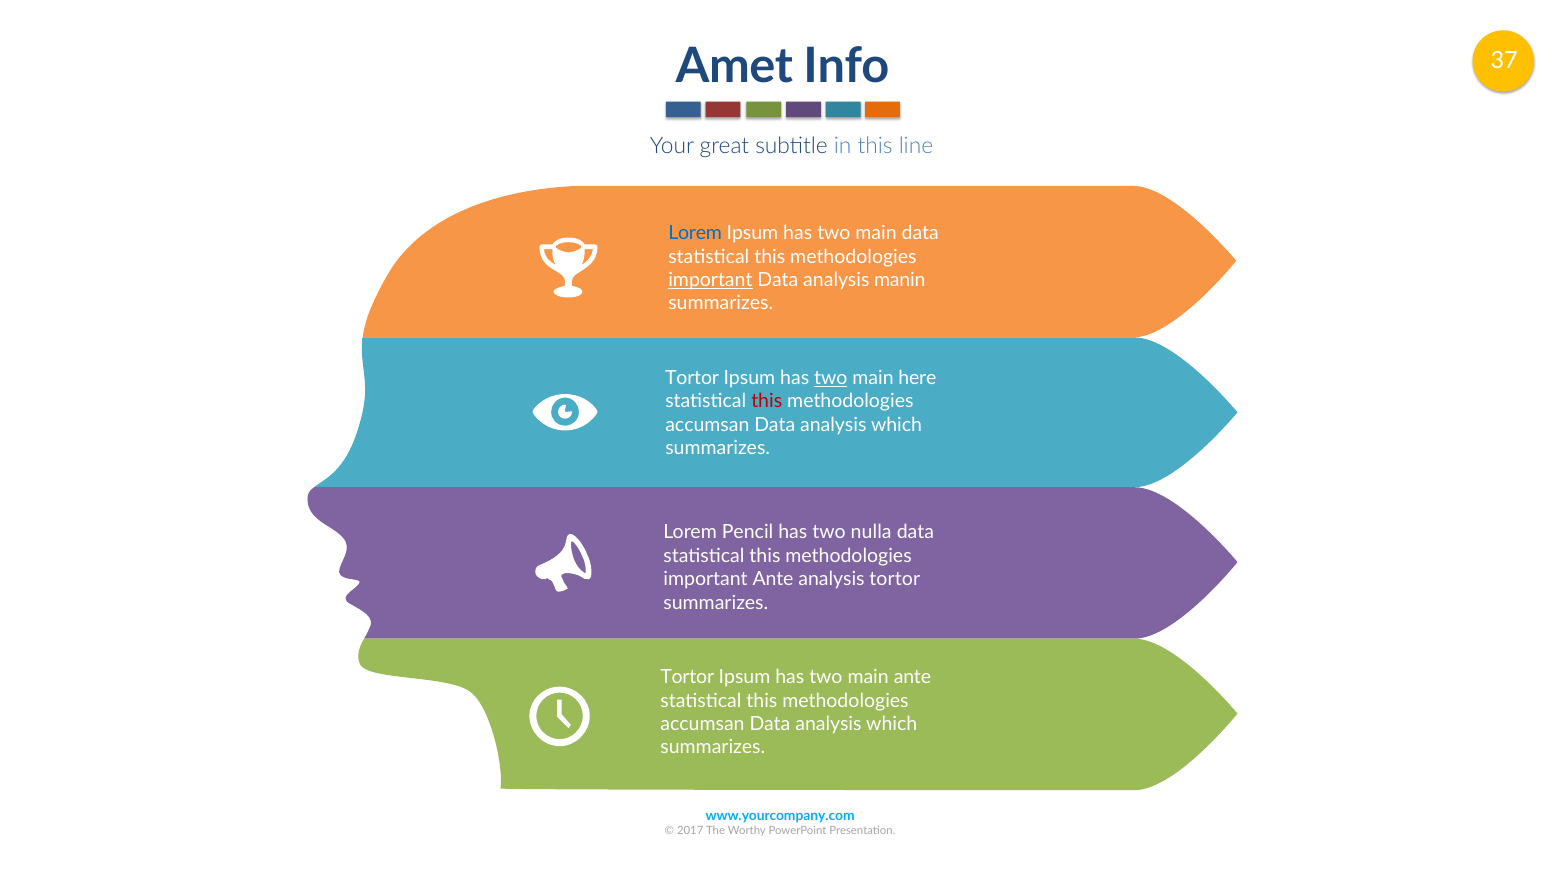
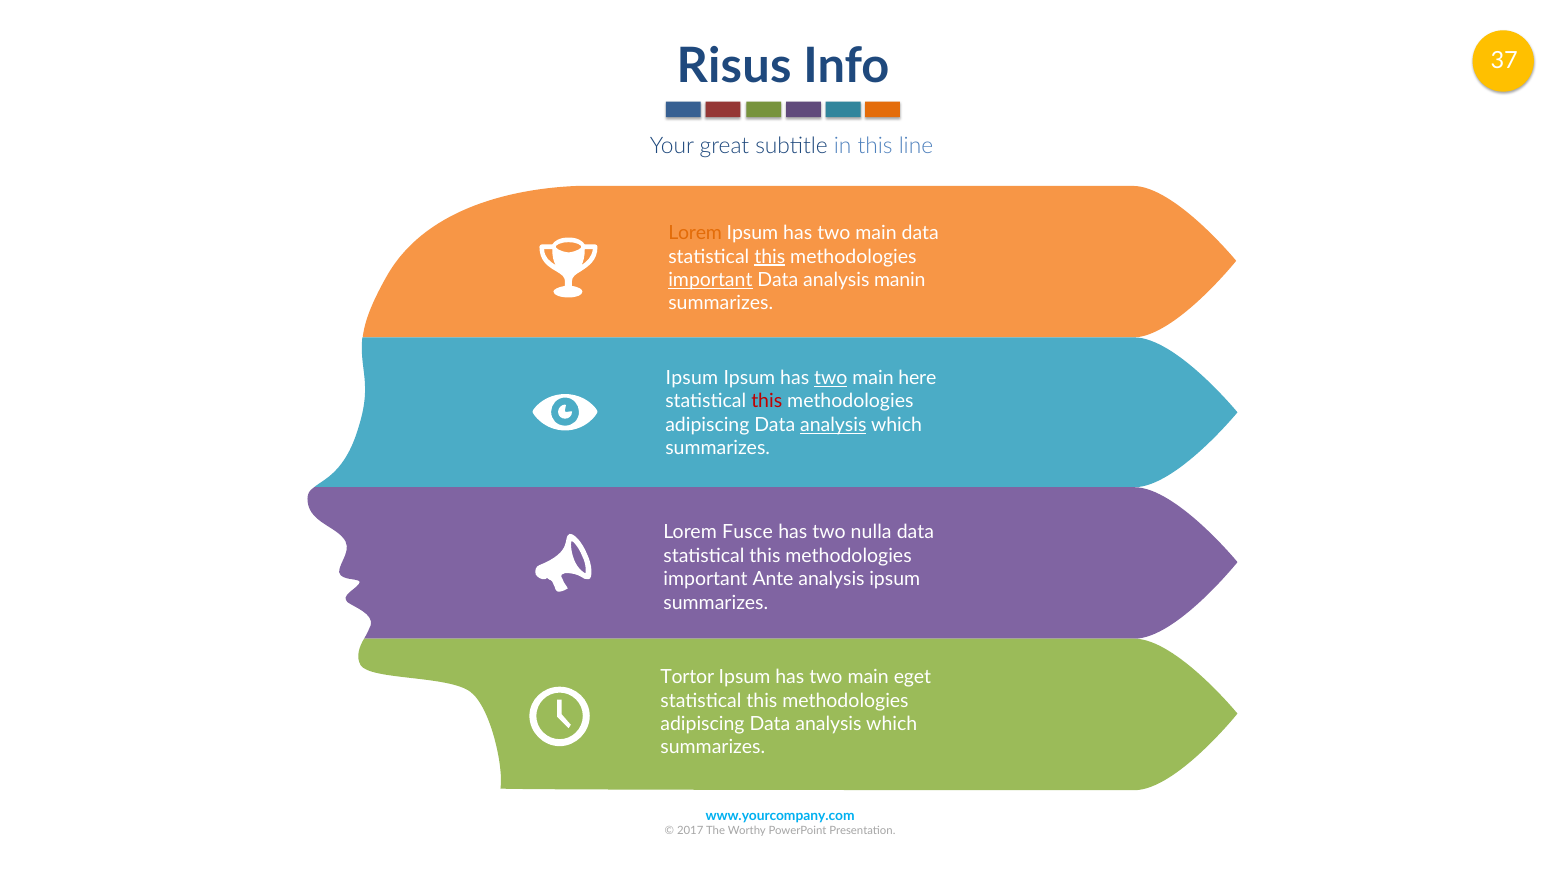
Amet: Amet -> Risus (734, 66)
Lorem colour: blue -> orange (695, 233)
this underline: none -> present (770, 257)
Tortor: Tortor -> Ipsum (692, 378)
accumsan: accumsan -> adipiscing (707, 425)
analysis underline: none -> present (833, 425)
Pencil: Pencil -> Fusce (747, 532)
analysis tortor: tortor -> ipsum (895, 579)
main ante: ante -> eget (912, 677)
accumsan: accumsan -> adipiscing (703, 724)
